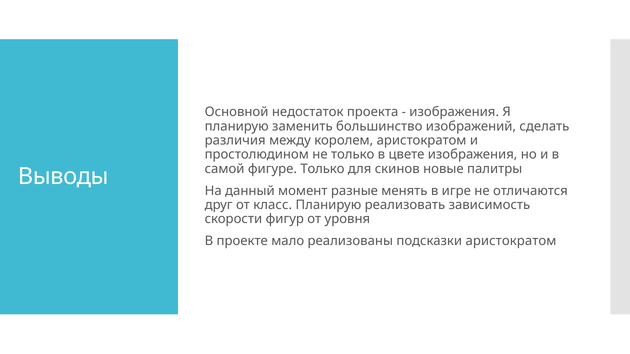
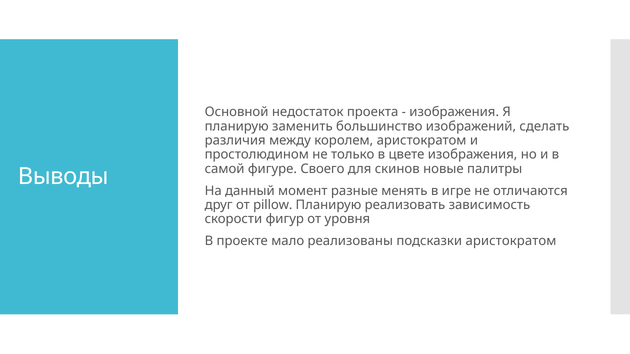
фигуре Только: Только -> Своего (322, 169)
класс: класс -> pillow (273, 205)
